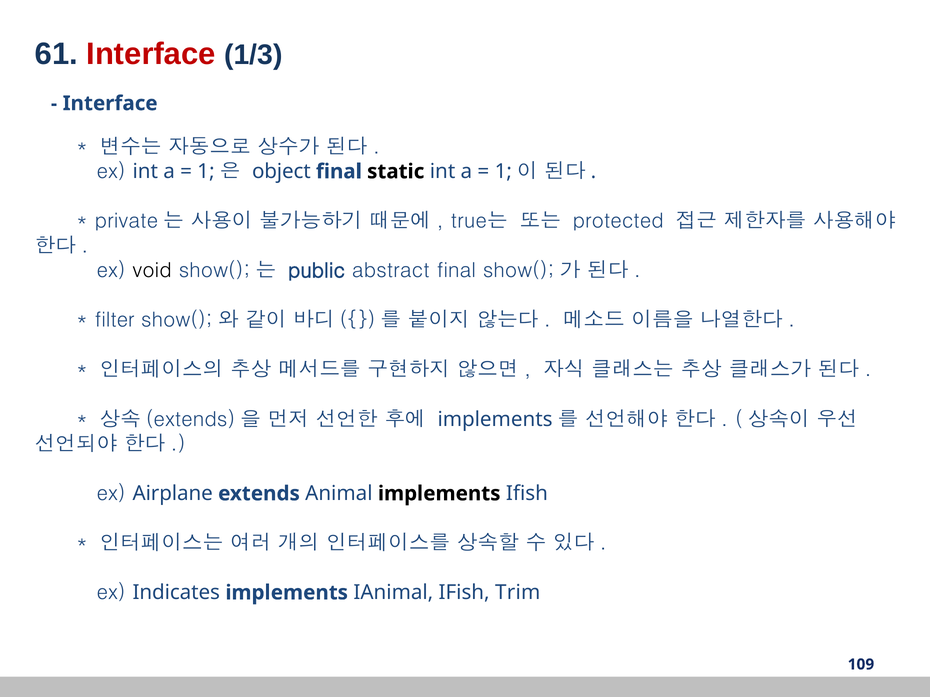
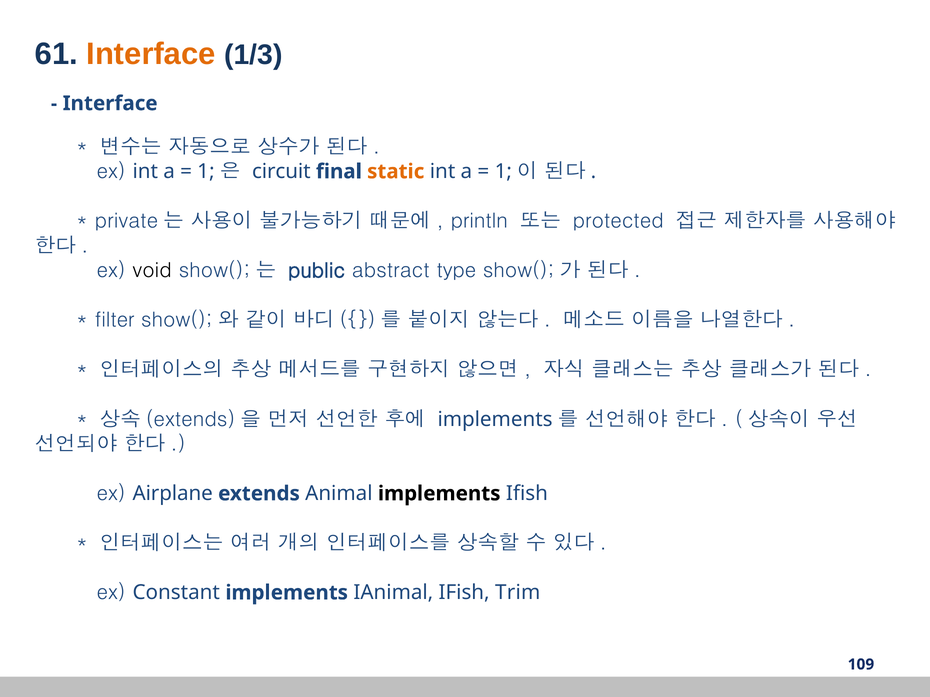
Interface colour: red -> orange (151, 54)
object: object -> circuit (281, 172)
static colour: black -> orange (396, 172)
true는: true는 -> println (479, 221)
abstract final: final -> type (456, 271)
Indicates: Indicates -> Constant (176, 593)
